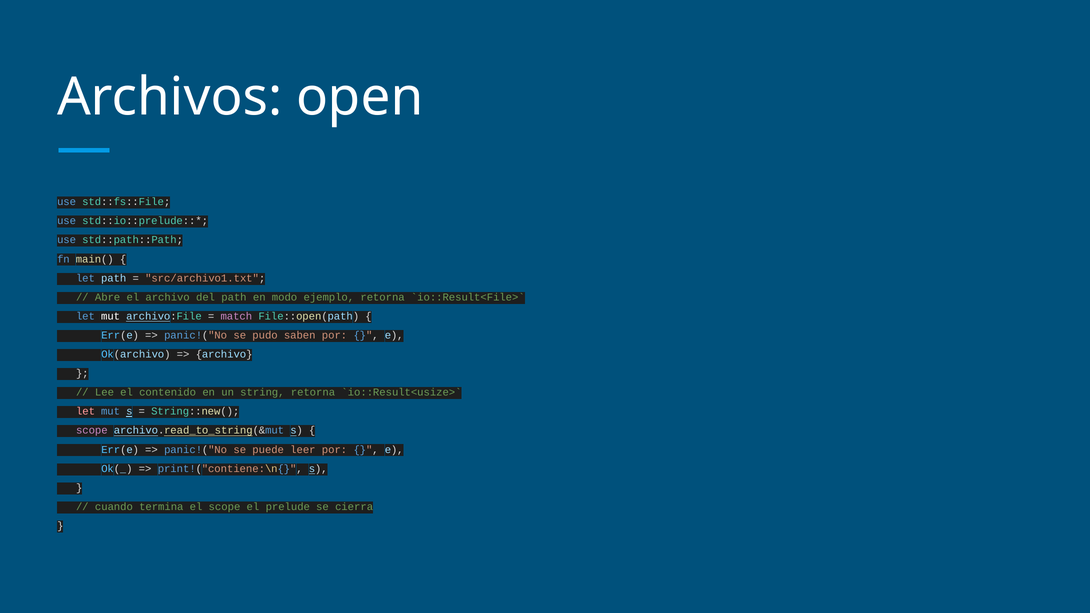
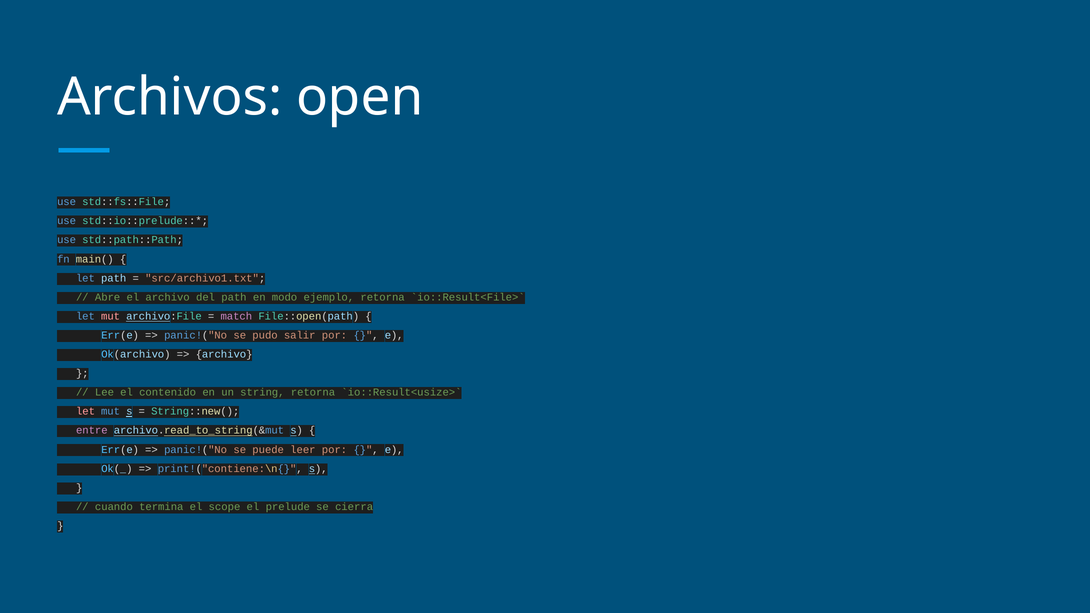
mut colour: white -> pink (111, 316)
saben: saben -> salir (300, 335)
scope: scope -> entre (92, 431)
